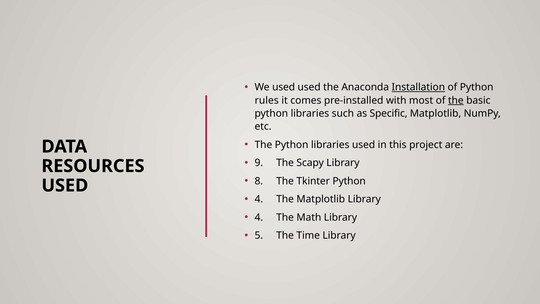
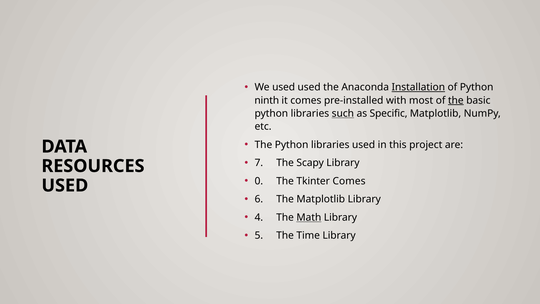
rules: rules -> ninth (267, 100)
such underline: none -> present (343, 113)
9: 9 -> 7 (259, 163)
8: 8 -> 0 (259, 181)
Tkinter Python: Python -> Comes (349, 181)
4: 4 -> 6 (259, 199)
Math underline: none -> present (309, 217)
